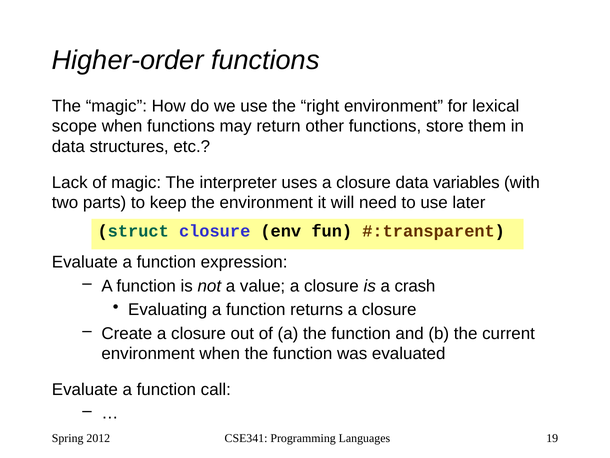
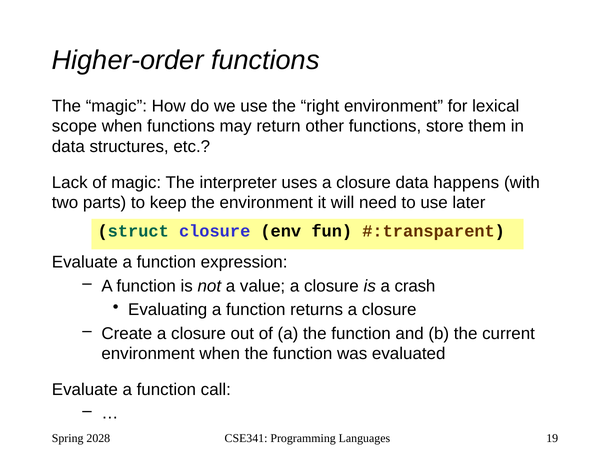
variables: variables -> happens (466, 182)
2012: 2012 -> 2028 (98, 438)
